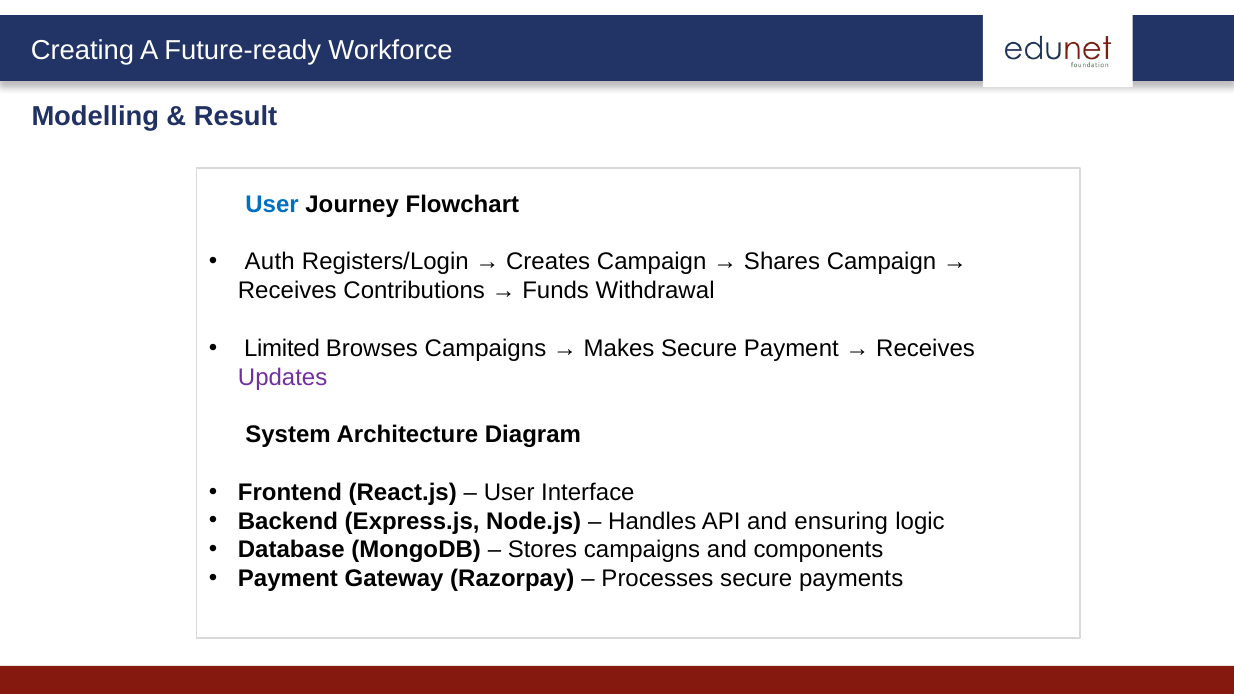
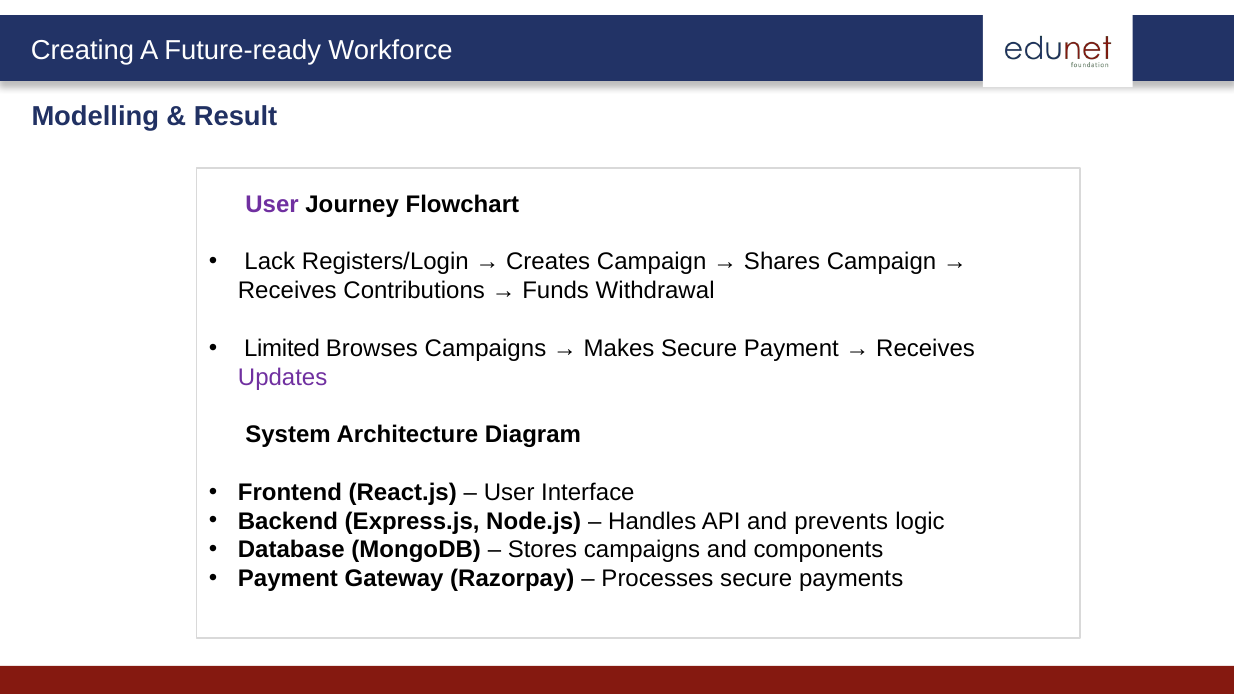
User colour: blue -> purple (272, 204)
Auth: Auth -> Lack (270, 262)
ensuring: ensuring -> prevents (841, 521)
